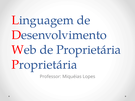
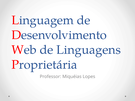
de Proprietária: Proprietária -> Linguagens (89, 50)
